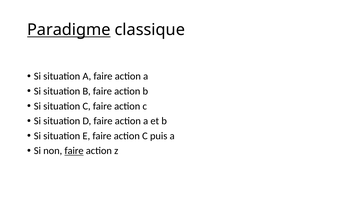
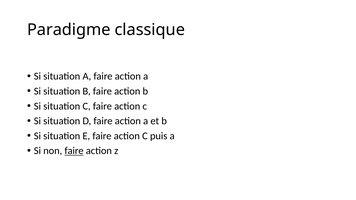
Paradigme underline: present -> none (69, 30)
